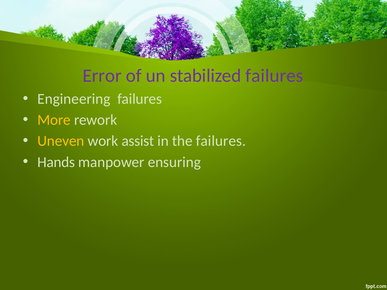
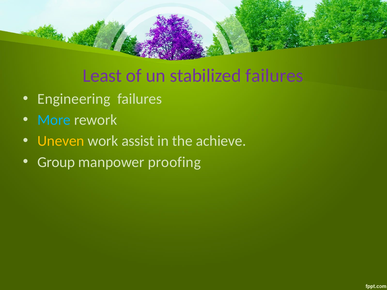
Error: Error -> Least (102, 76)
More colour: yellow -> light blue (54, 120)
the failures: failures -> achieve (221, 141)
Hands: Hands -> Group (56, 162)
ensuring: ensuring -> proofing (174, 162)
